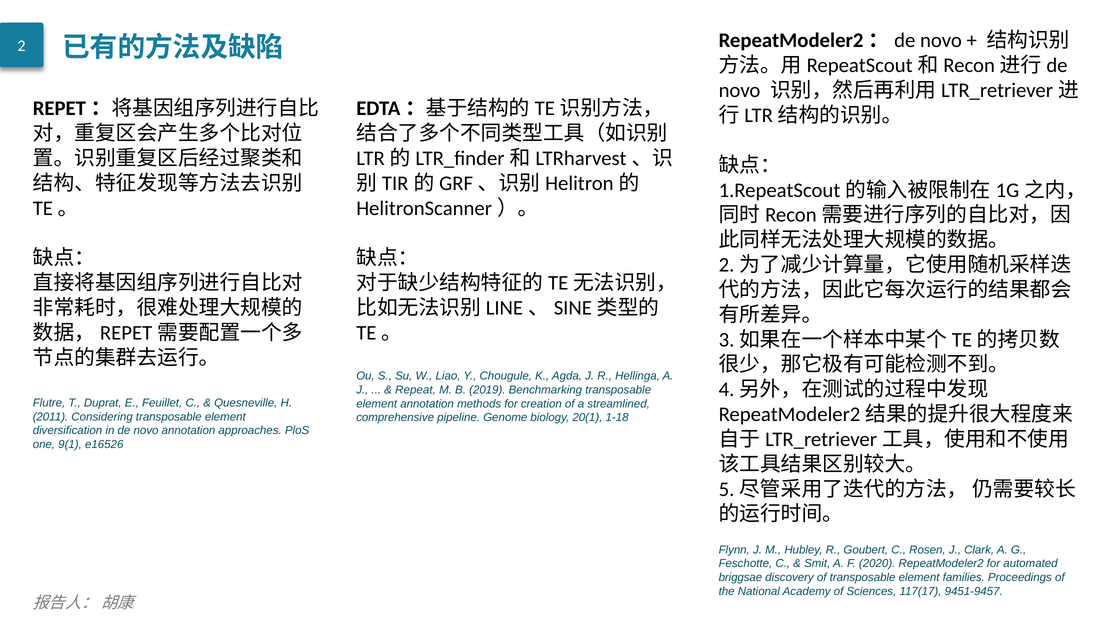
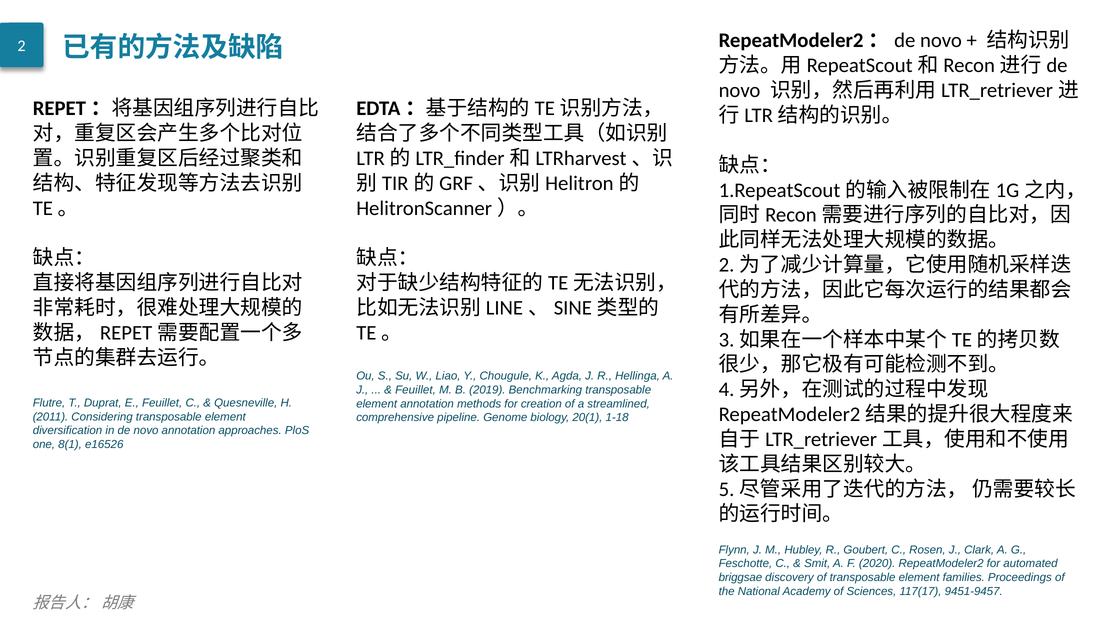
Repeat: Repeat -> Feuillet (416, 390)
9(1: 9(1 -> 8(1 (70, 444)
